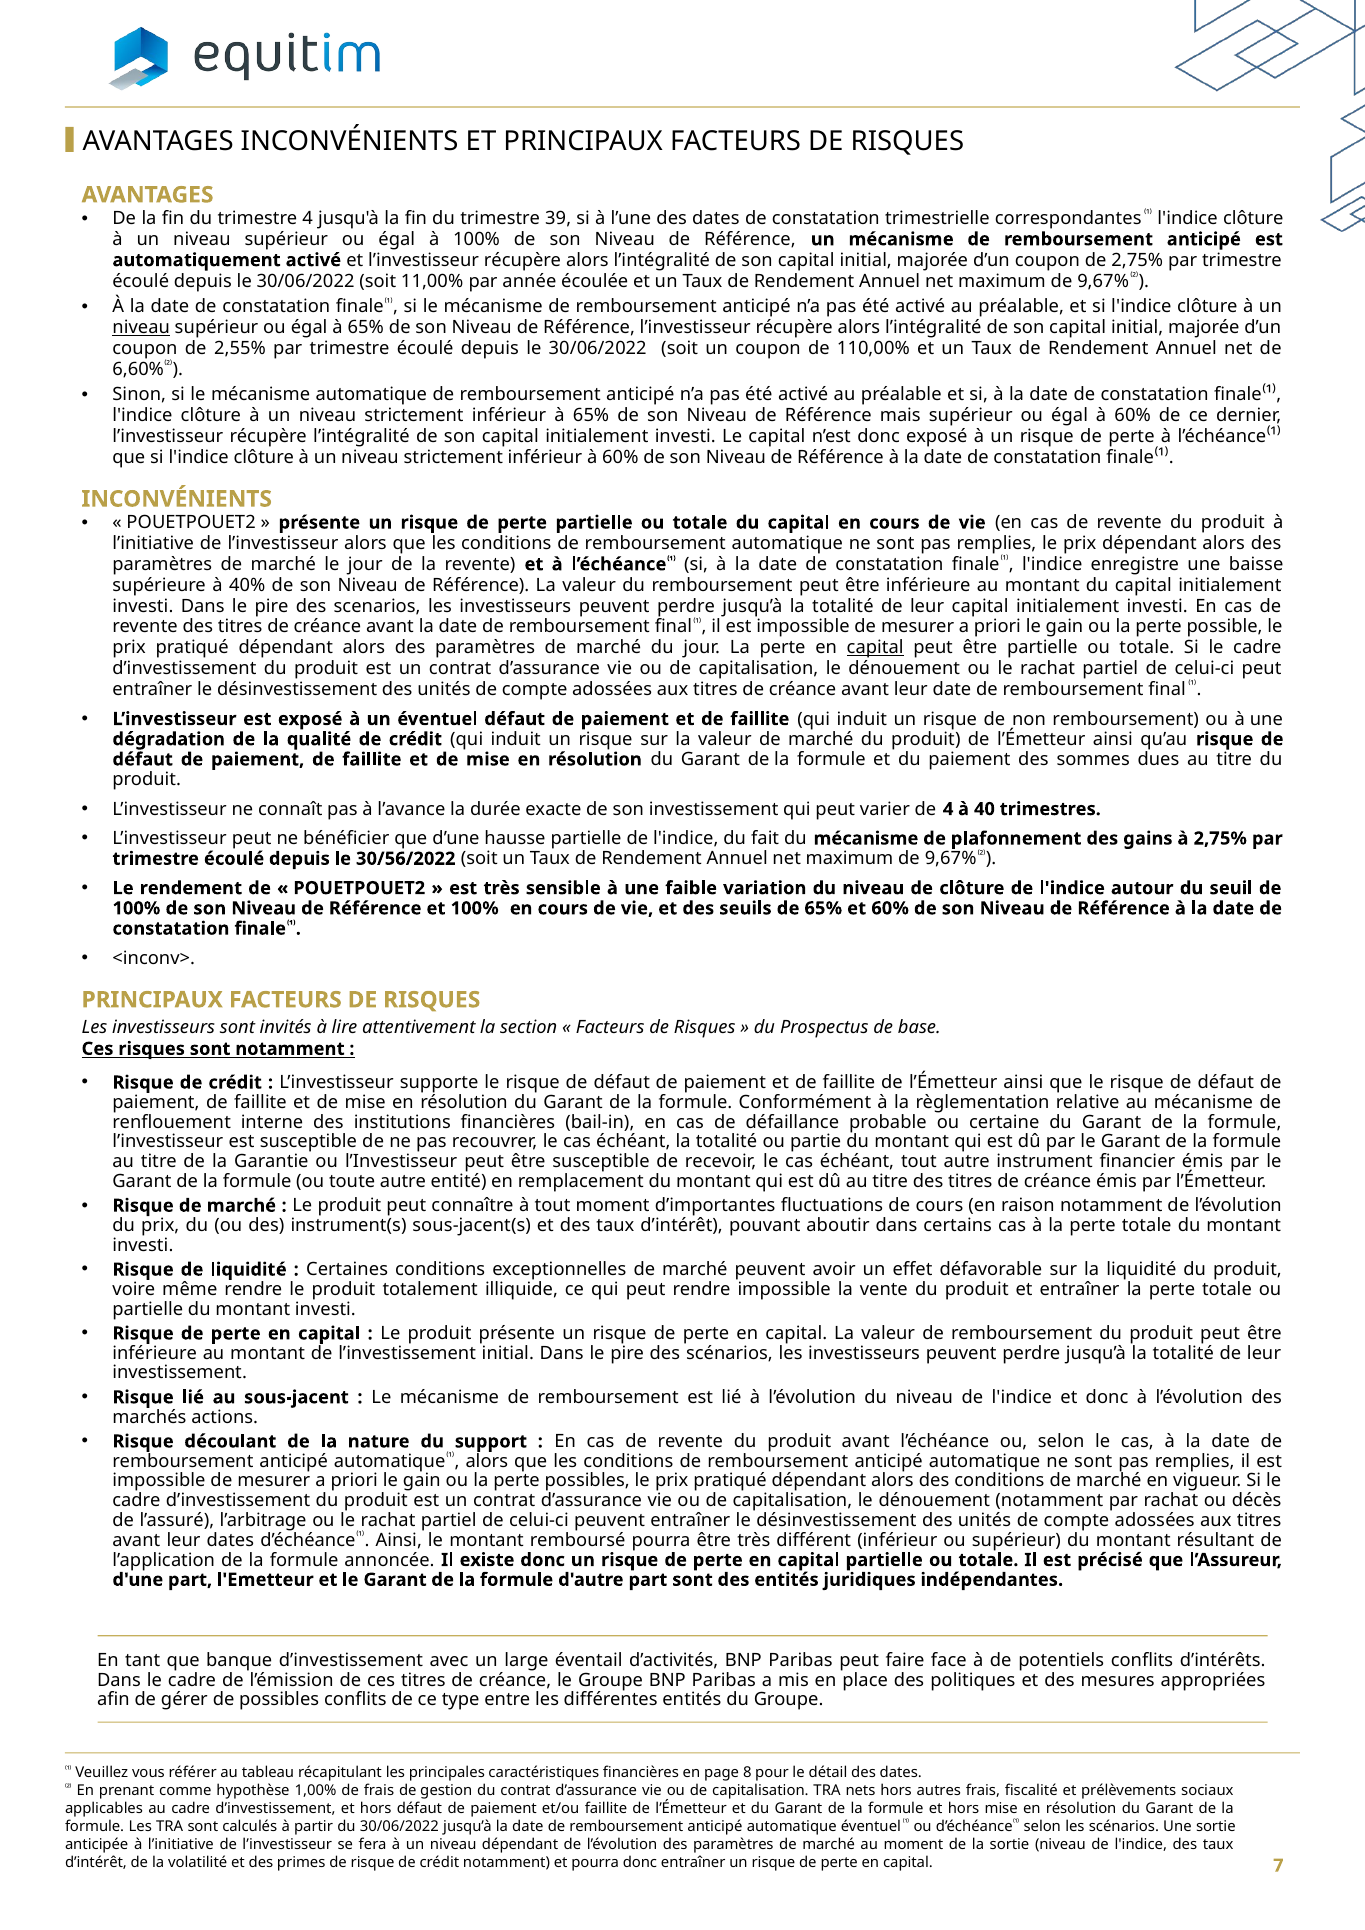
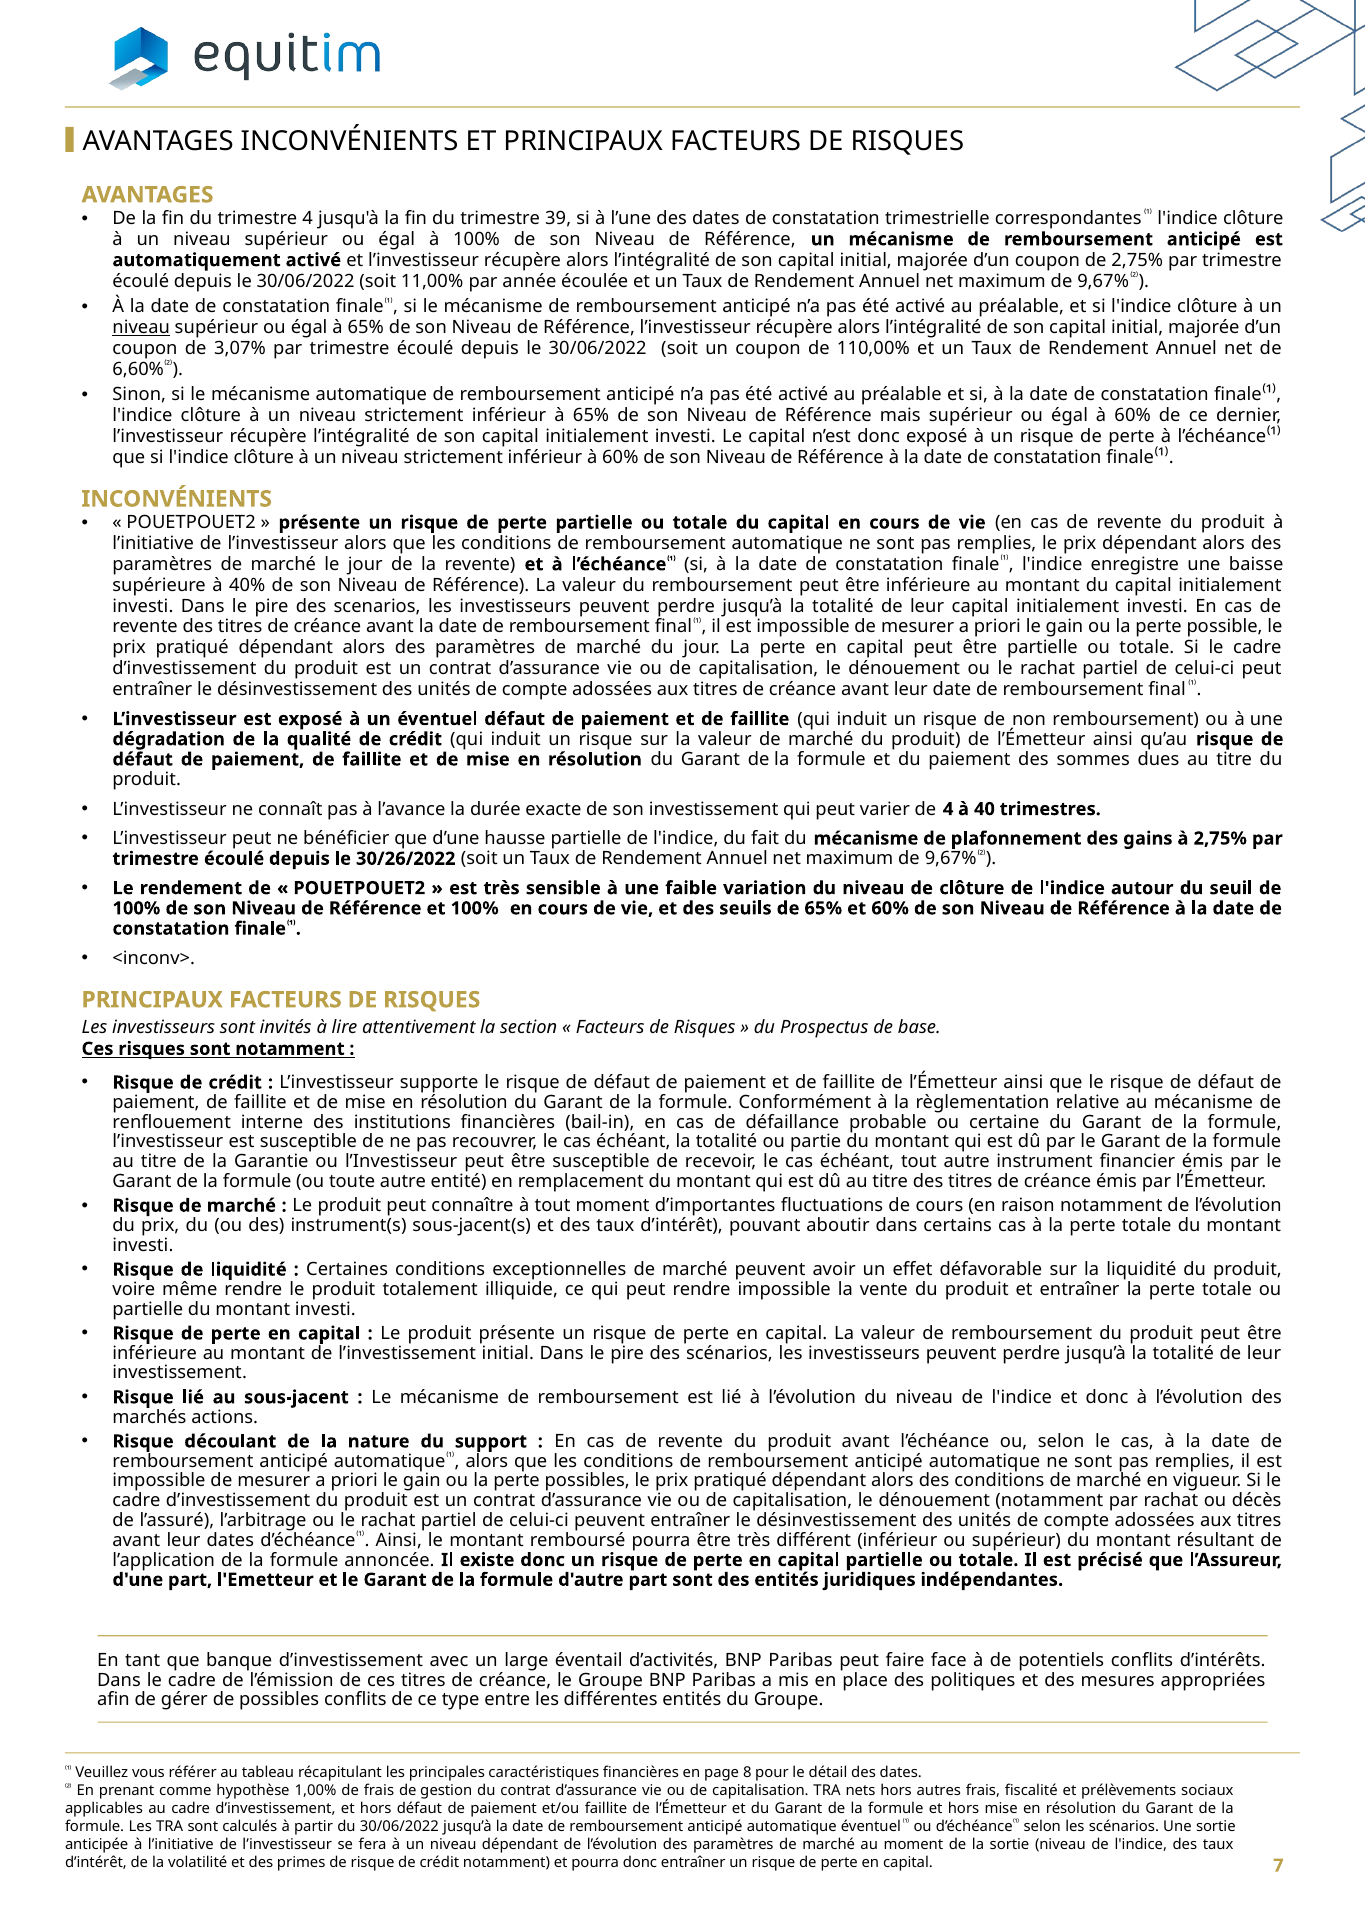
2,55%: 2,55% -> 3,07% (240, 348)
capital underline: present -> none (875, 648)
30/56/2022: 30/56/2022 -> 30/26/2022 (406, 859)
